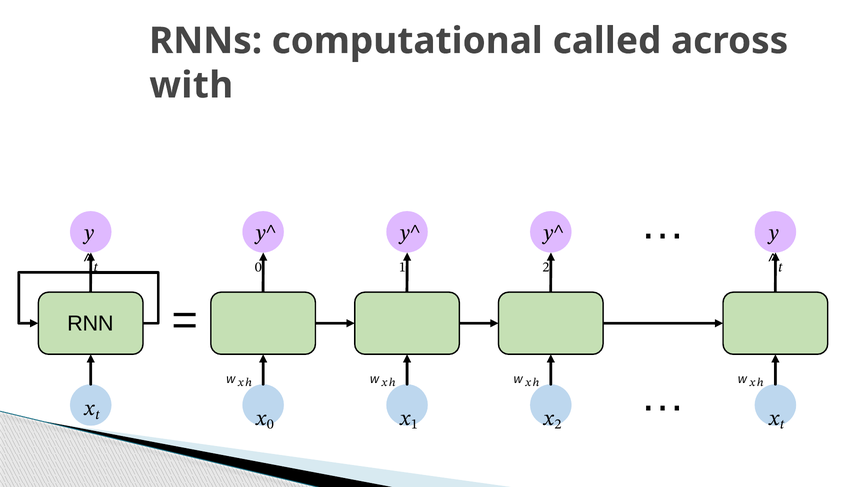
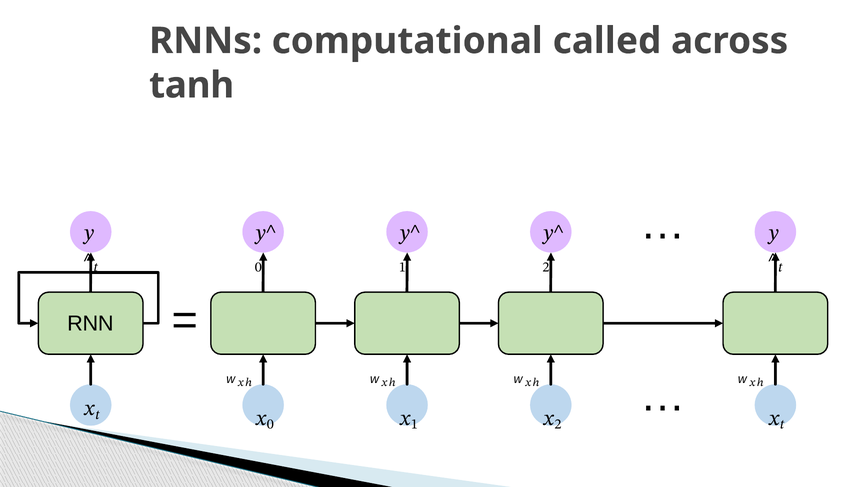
with: with -> tanh (192, 85)
